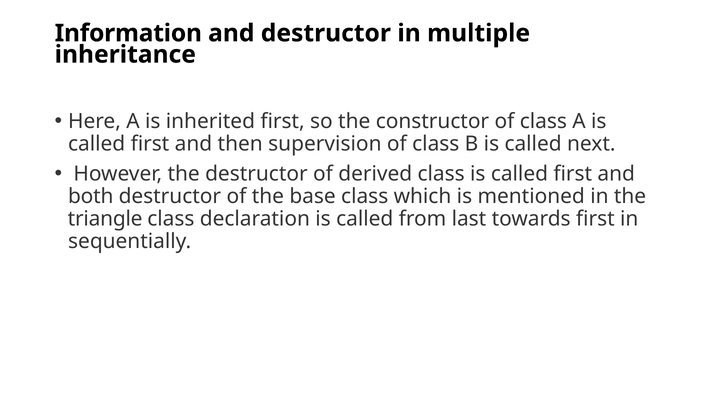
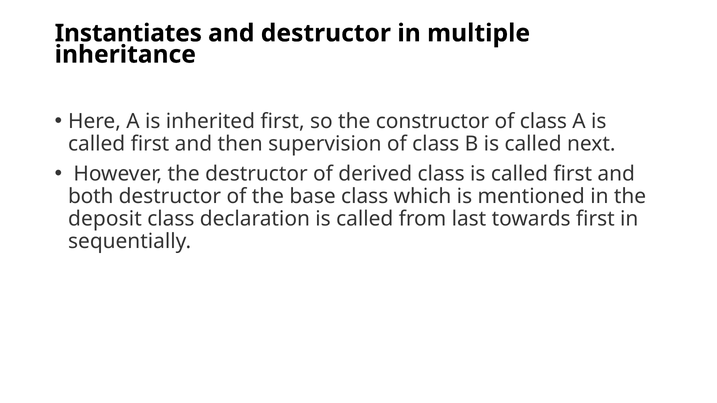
Information: Information -> Instantiates (128, 33)
triangle: triangle -> deposit (105, 219)
